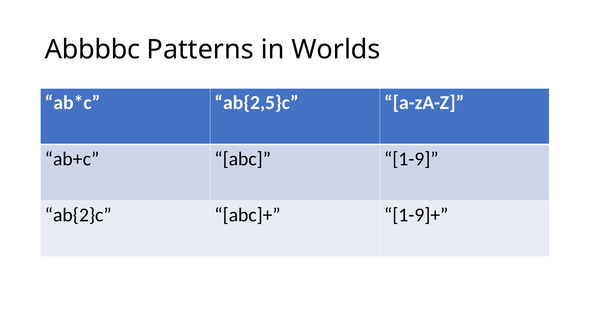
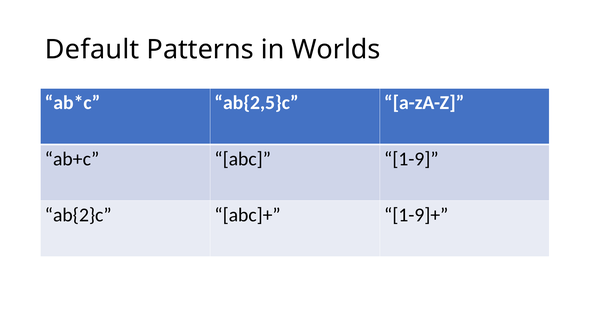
Abbbbc: Abbbbc -> Default (92, 50)
